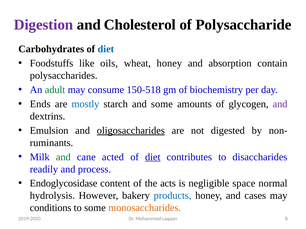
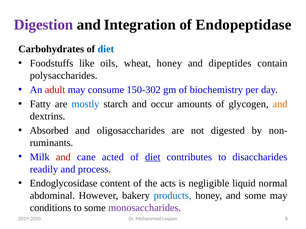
Cholesterol: Cholesterol -> Integration (140, 25)
Polysaccharide: Polysaccharide -> Endopeptidase (244, 25)
absorption: absorption -> dipeptides (230, 63)
adult colour: green -> red (55, 90)
150-518: 150-518 -> 150-302 (144, 90)
Ends: Ends -> Fatty (40, 104)
and some: some -> occur (162, 104)
and colour: purple -> orange (280, 104)
Emulsion: Emulsion -> Absorbed (49, 131)
oligosaccharides underline: present -> none (131, 131)
and colour: green -> red (63, 157)
space: space -> liquid (244, 184)
hydrolysis: hydrolysis -> abdominal (52, 196)
and cases: cases -> some (255, 196)
monosaccharides colour: orange -> purple (145, 208)
